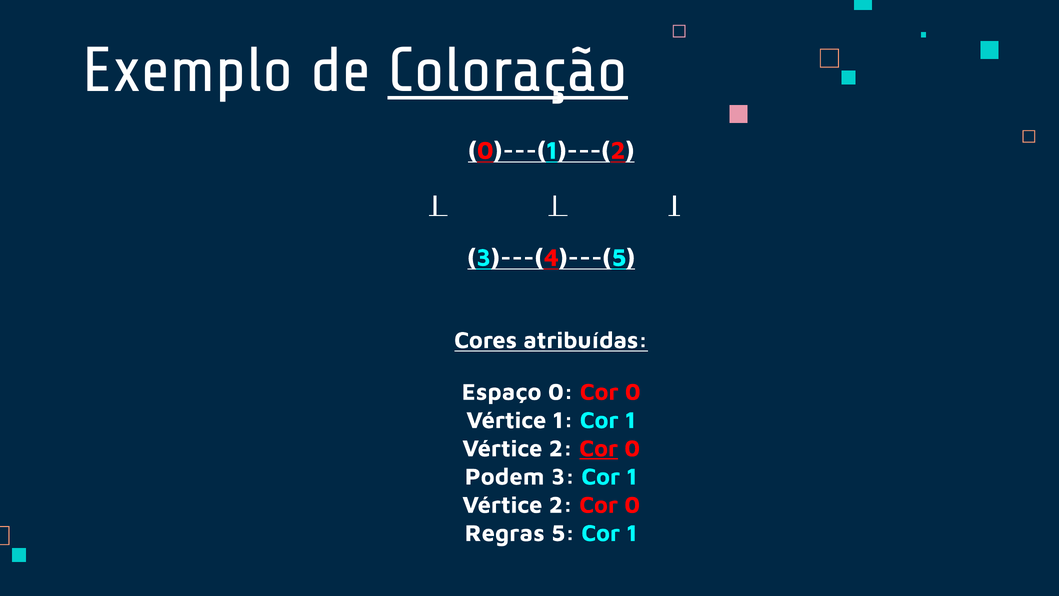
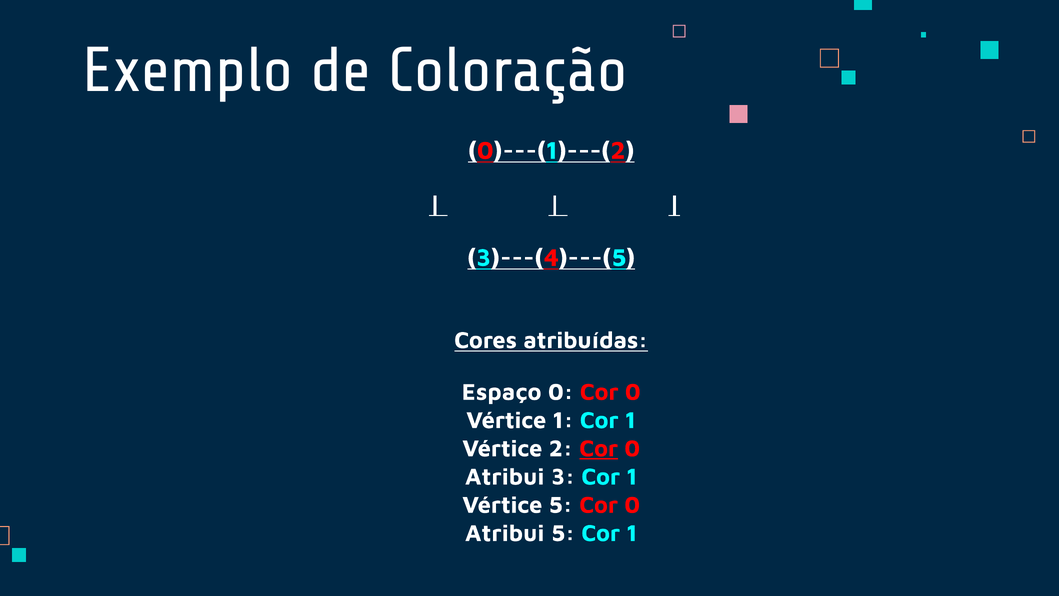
Coloração underline: present -> none (508, 70)
Podem: Podem -> Atribui (505, 477)
2: 2 -> 5 (561, 505)
Regras: Regras -> Atribui (505, 533)
